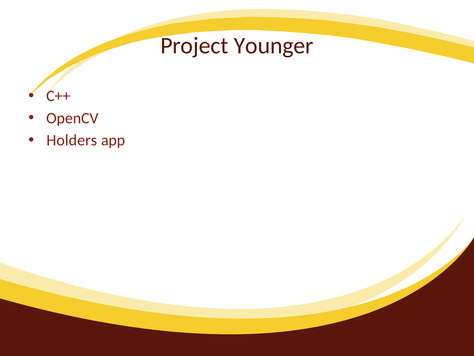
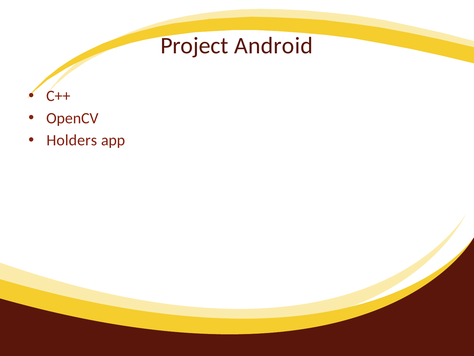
Younger: Younger -> Android (273, 46)
